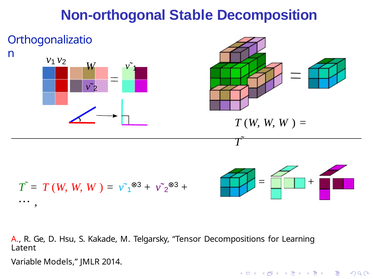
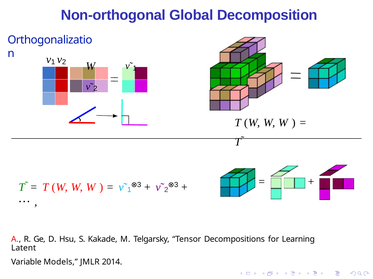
Stable: Stable -> Global (191, 15)
